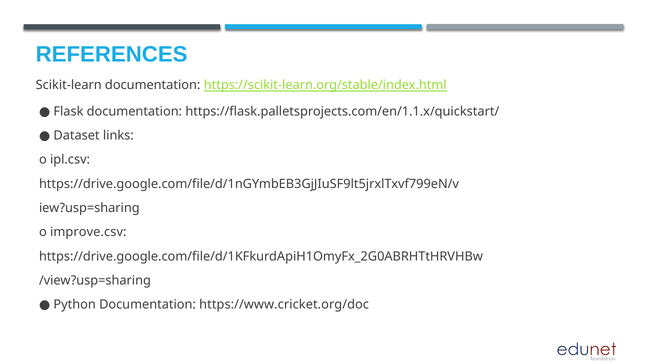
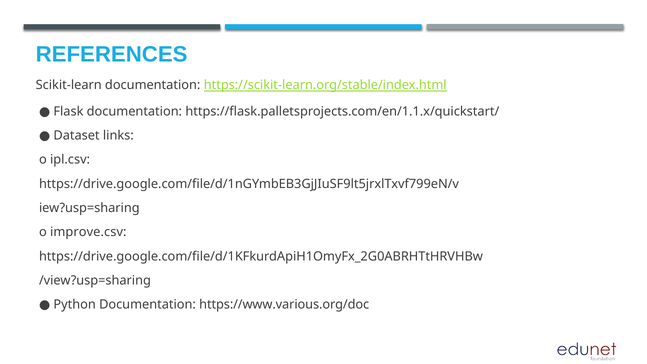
https://www.cricket.org/doc: https://www.cricket.org/doc -> https://www.various.org/doc (284, 305)
